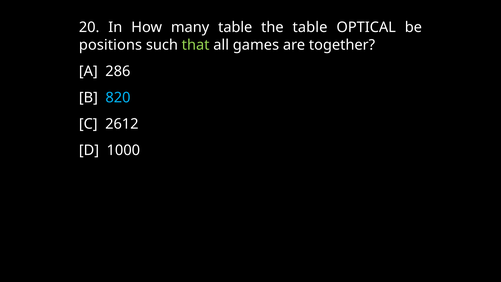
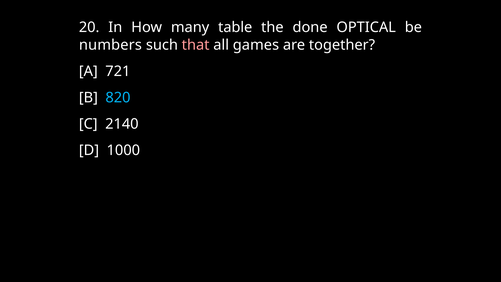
the table: table -> done (310, 27)
positions: positions -> numbers (110, 45)
that colour: light green -> pink (196, 45)
286: 286 -> 721 (118, 71)
2612: 2612 -> 2140 (122, 124)
